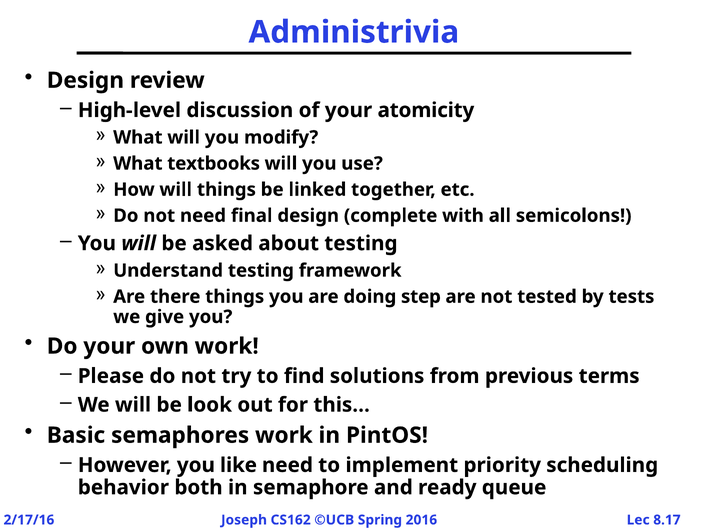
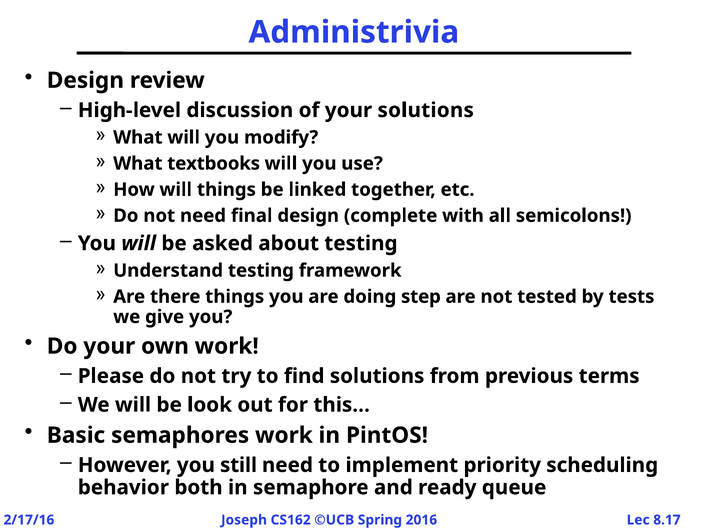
your atomicity: atomicity -> solutions (426, 110)
like: like -> still (239, 465)
